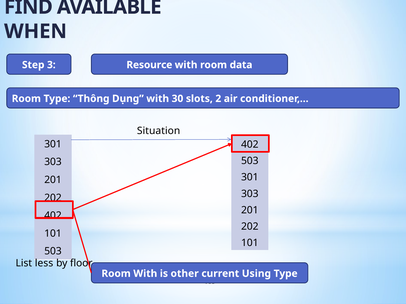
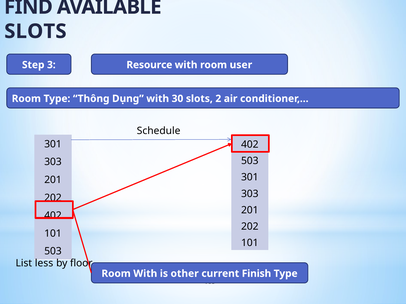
WHEN: WHEN -> SLOTS (35, 31)
data: data -> user (241, 65)
Situation: Situation -> Schedule (159, 131)
Using: Using -> Finish (256, 274)
